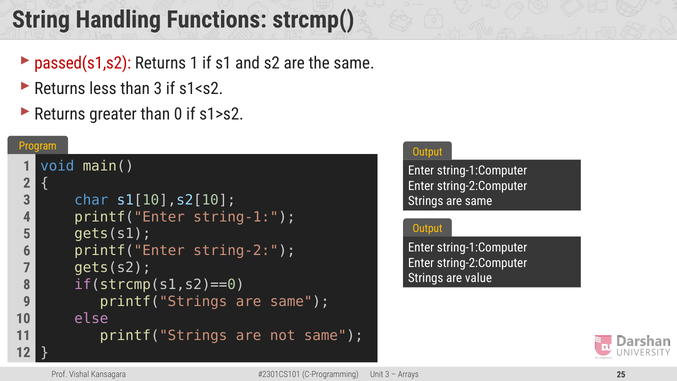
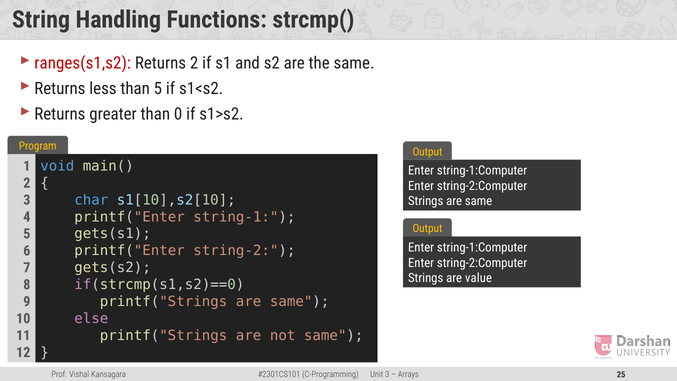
passed(s1,s2: passed(s1,s2 -> ranges(s1,s2 (83, 63)
Returns 1: 1 -> 2 (194, 63)
than 3: 3 -> 5 (158, 89)
